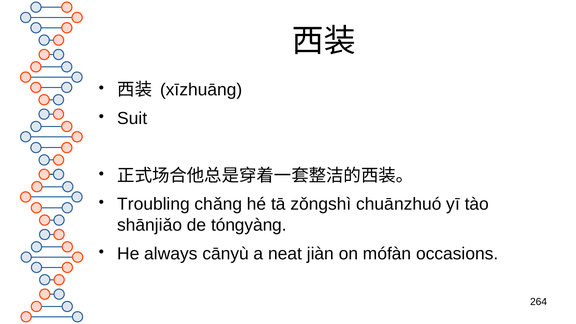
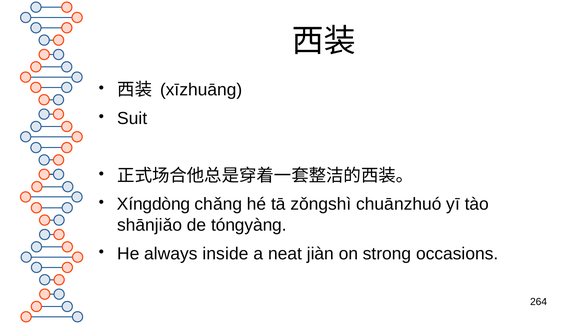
Troubling: Troubling -> Xíngdòng (154, 204)
cānyù: cānyù -> inside (226, 254)
mófàn: mófàn -> strong (387, 254)
